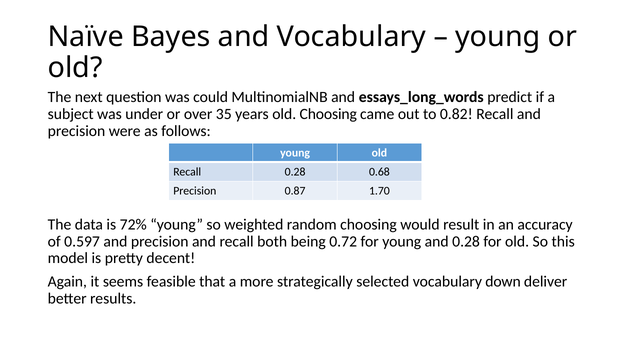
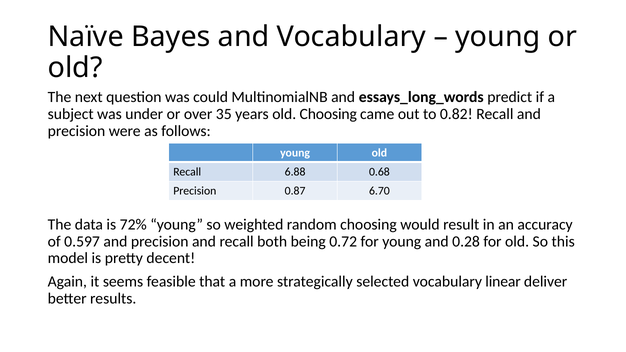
Recall 0.28: 0.28 -> 6.88 (295, 172)
1.70: 1.70 -> 6.70 (379, 191)
down: down -> linear (503, 282)
